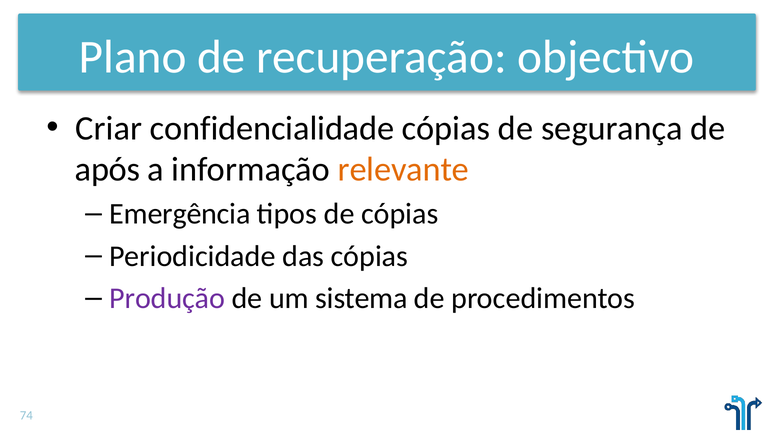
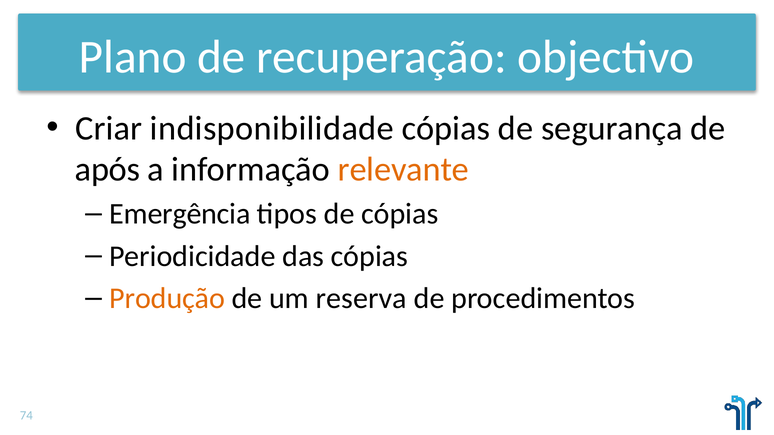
confidencialidade: confidencialidade -> indisponibilidade (272, 129)
Produção colour: purple -> orange (167, 299)
sistema: sistema -> reserva (361, 299)
